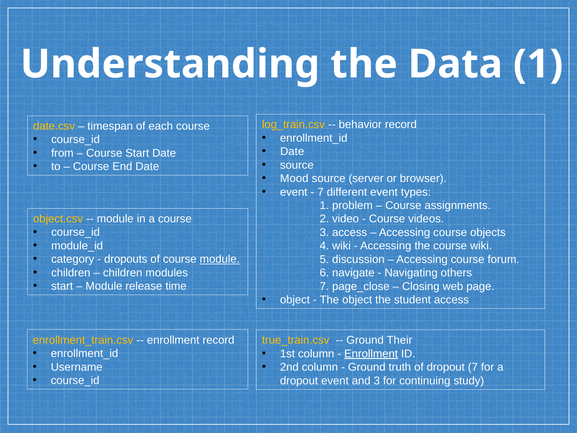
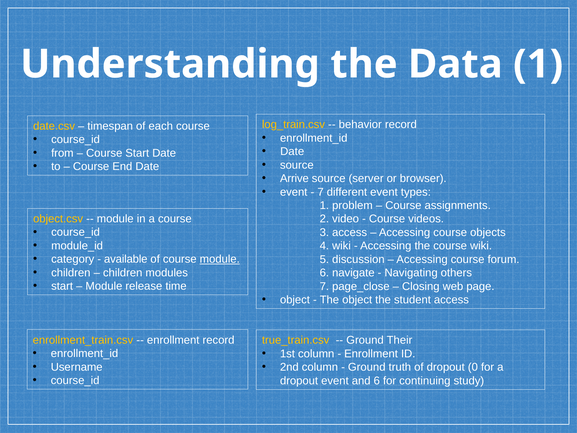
Mood: Mood -> Arrive (294, 178)
dropouts: dropouts -> available (126, 259)
Enrollment underline: present -> none (371, 353)
dropout 7: 7 -> 0 (473, 367)
and 3: 3 -> 6 (377, 380)
